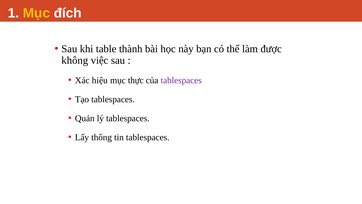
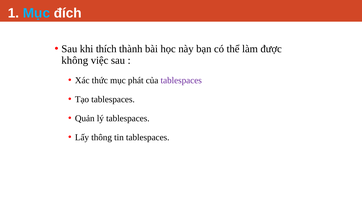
Mục colour: yellow -> light blue (37, 13)
table: table -> thích (106, 49)
hiệu: hiệu -> thức (100, 80)
thực: thực -> phát (136, 80)
